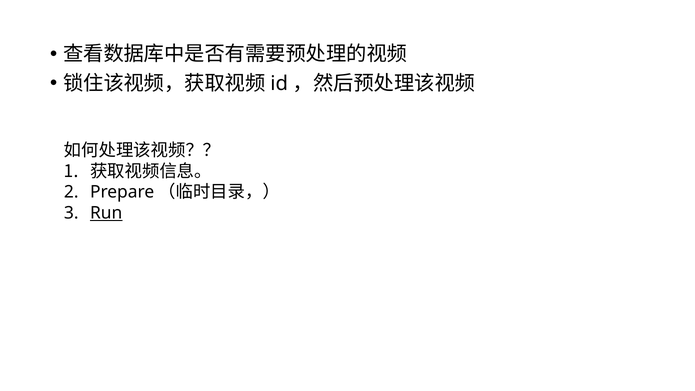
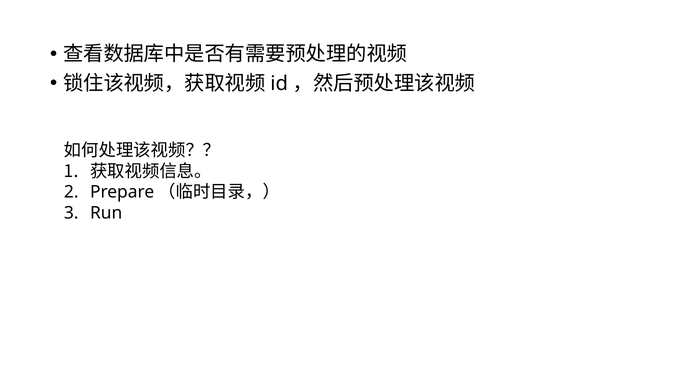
Run underline: present -> none (106, 213)
